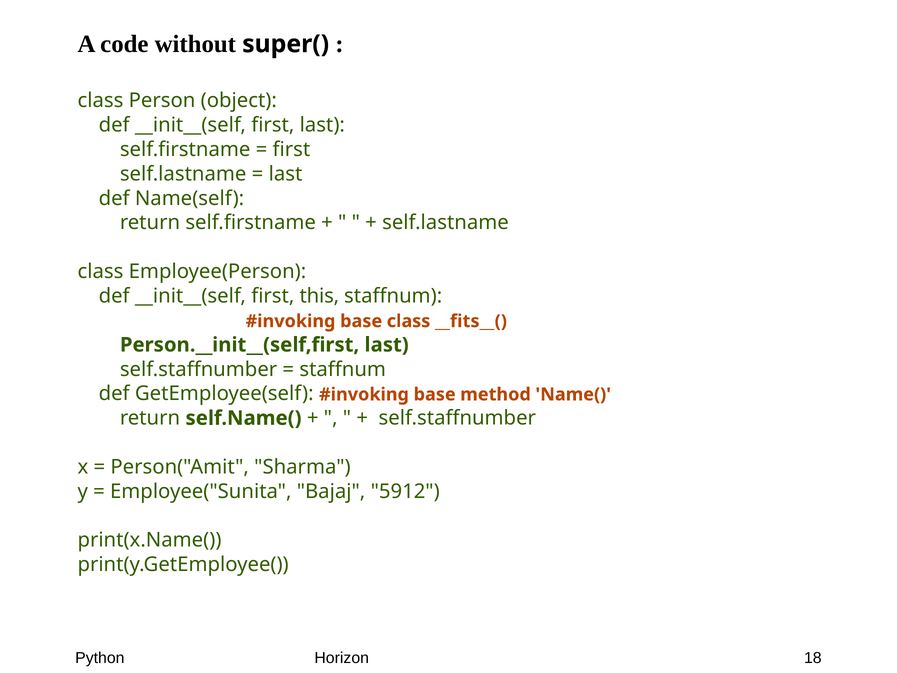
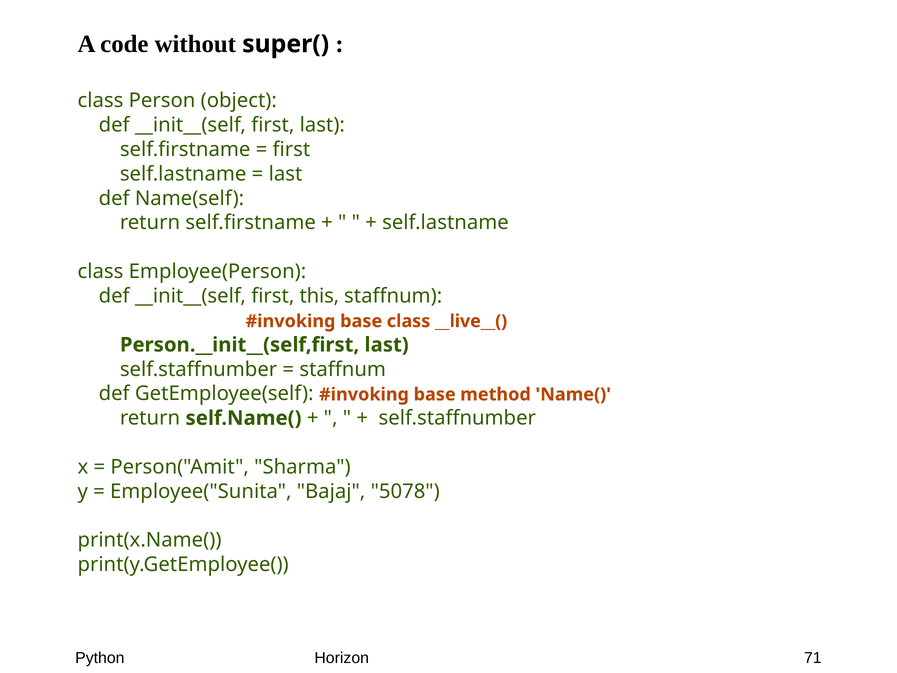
__fits__(: __fits__( -> __live__( (471, 321)
5912: 5912 -> 5078 (405, 491)
18: 18 -> 71 (813, 658)
